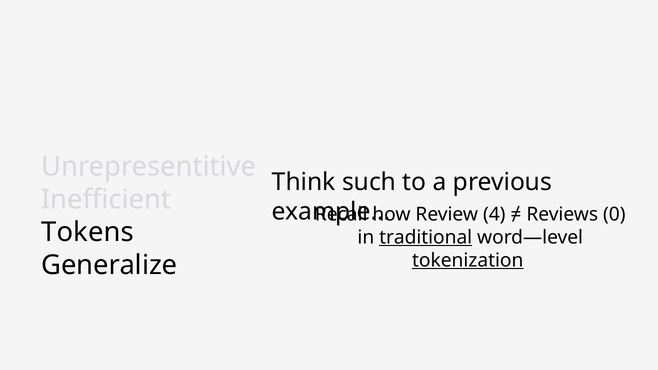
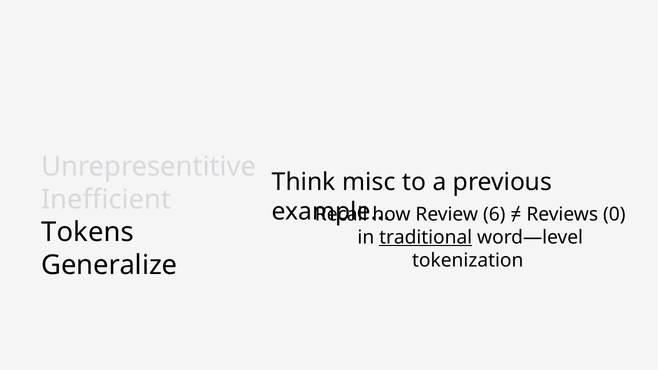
such: such -> misc (369, 182)
4: 4 -> 6 (494, 214)
tokenization underline: present -> none (468, 260)
